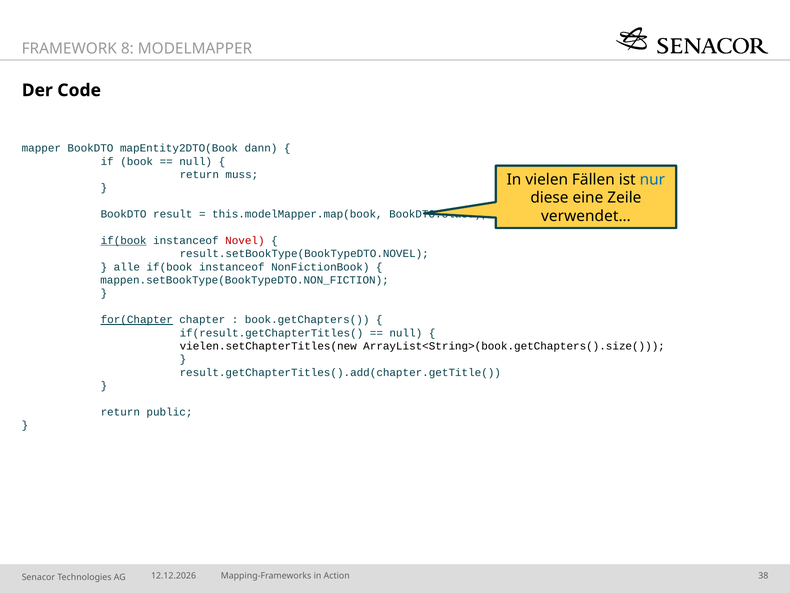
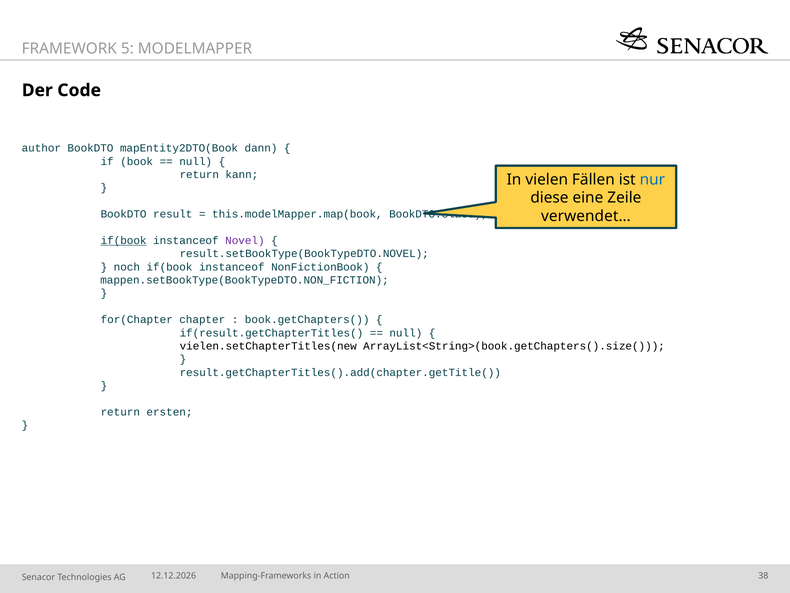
8: 8 -> 5 (127, 49)
mapper: mapper -> author (41, 148)
muss: muss -> kann (242, 174)
Novel colour: red -> purple (245, 240)
alle: alle -> noch (127, 267)
for(Chapter underline: present -> none (137, 319)
public: public -> ersten (169, 412)
